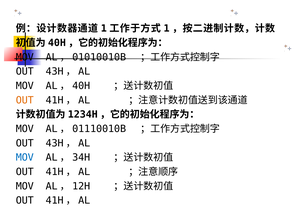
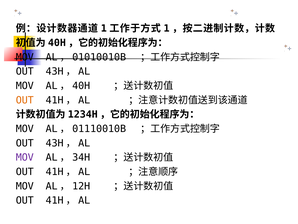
MOV colour: blue -> purple (25, 157)
